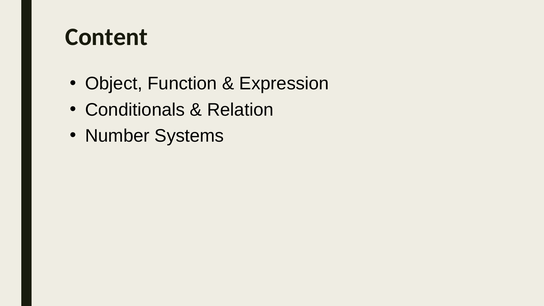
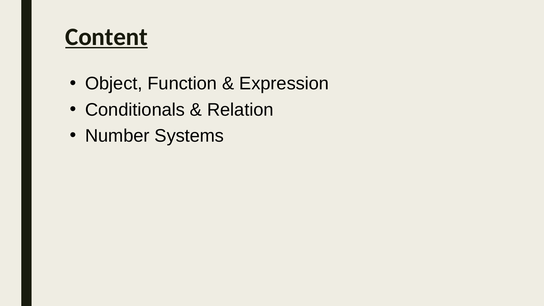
Content underline: none -> present (107, 37)
